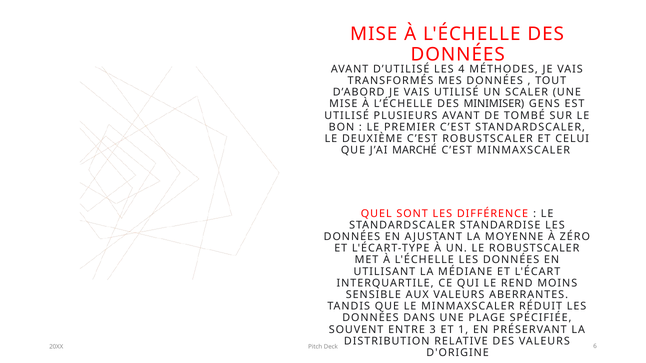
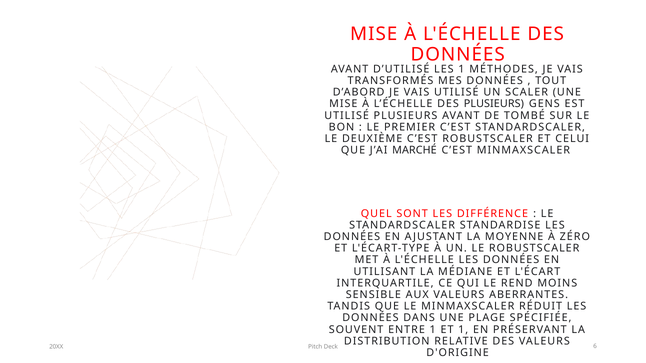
LES 4: 4 -> 1 (461, 69)
DES MINIMISER: MINIMISER -> PLUSIEURS (494, 104)
ENTRE 3: 3 -> 1 (433, 330)
